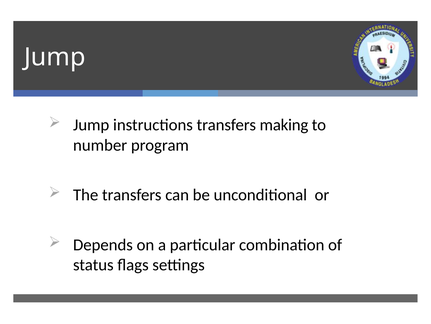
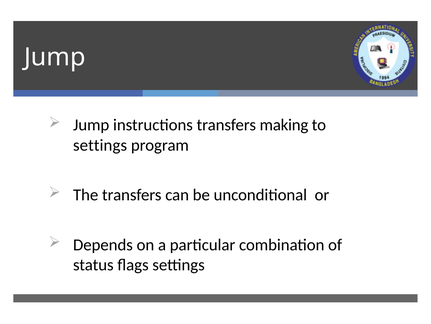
number: number -> settings (100, 145)
